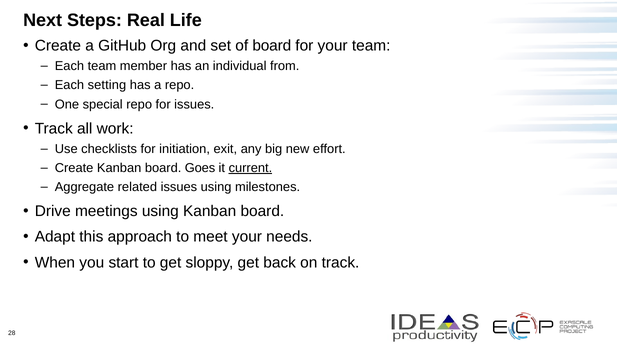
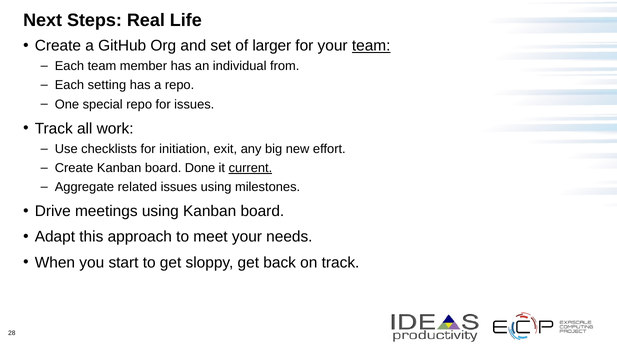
of board: board -> larger (272, 46)
team underline: none -> present (371, 46)
Goes: Goes -> Done (200, 168)
